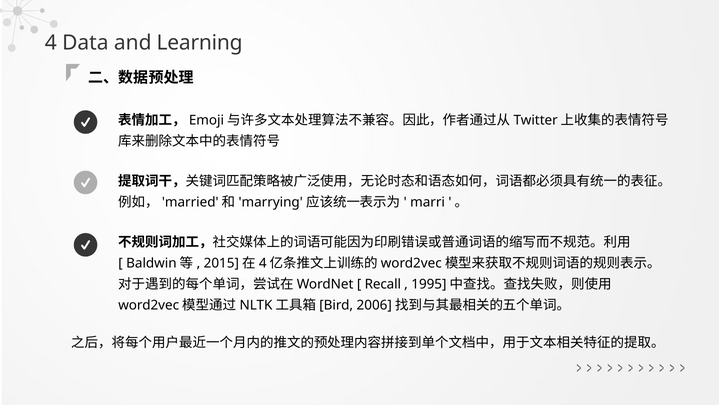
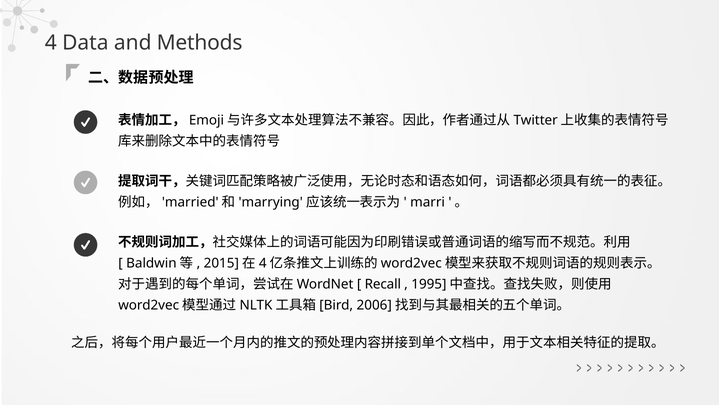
Learning: Learning -> Methods (200, 43)
